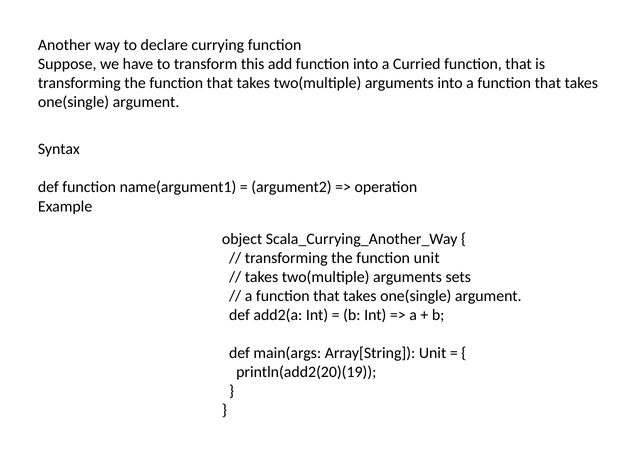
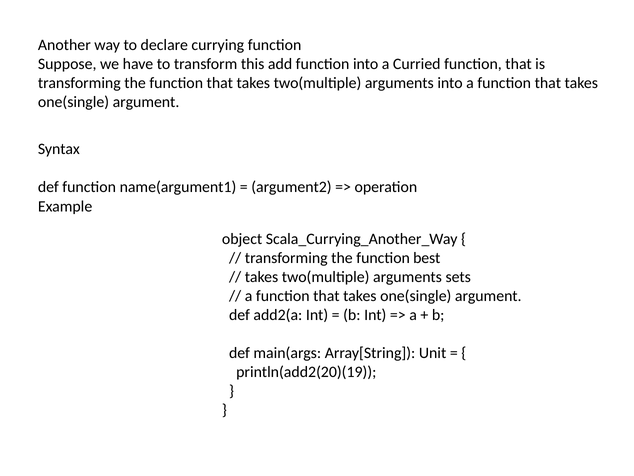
function unit: unit -> best (427, 258)
